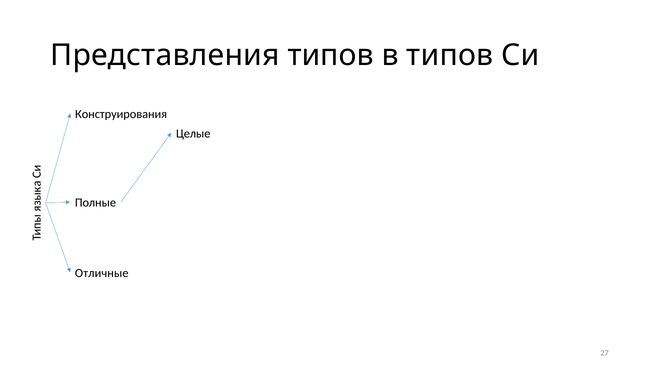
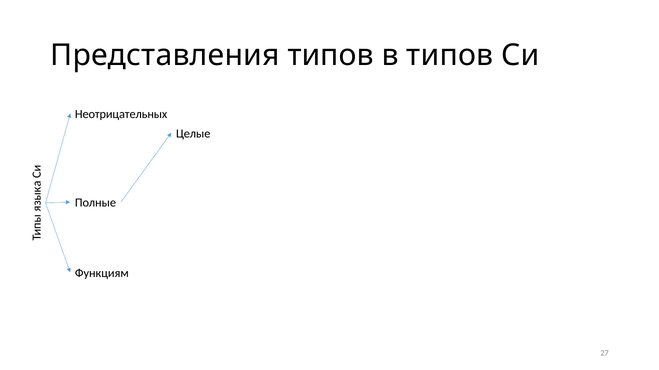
Конструирования: Конструирования -> Неотрицательных (121, 115)
Отличные: Отличные -> Функциям (102, 274)
